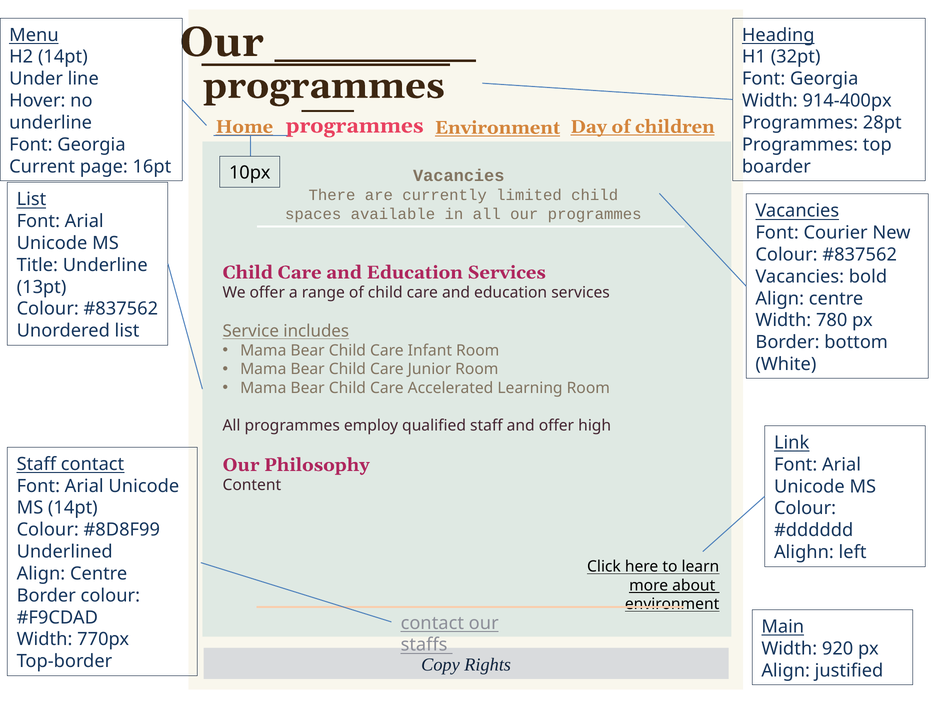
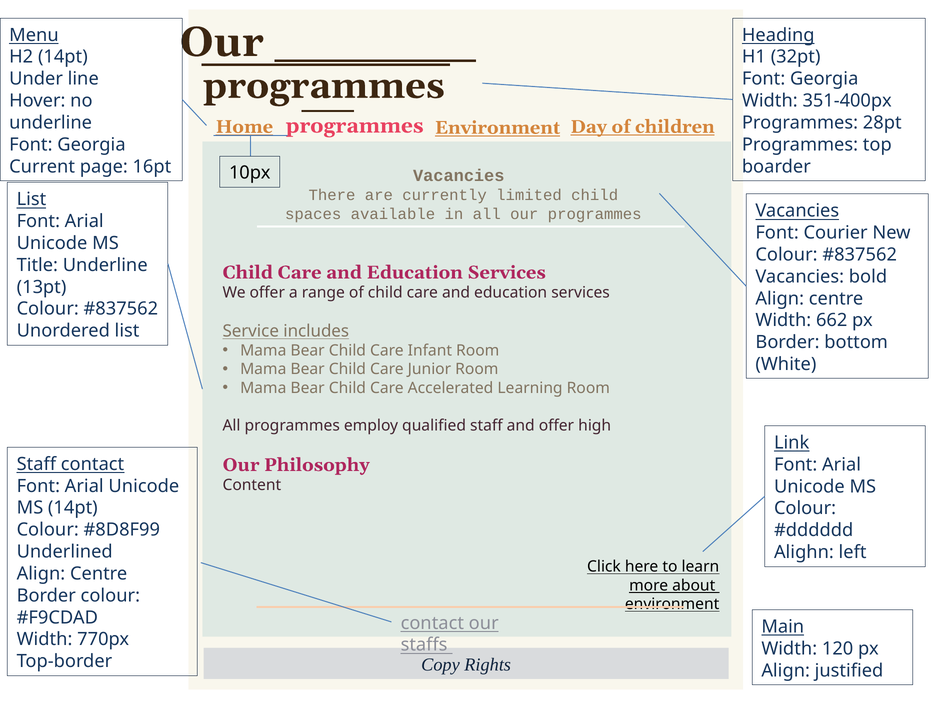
914-400px: 914-400px -> 351-400px (847, 101)
780: 780 -> 662 (832, 321)
920: 920 -> 120 (838, 649)
